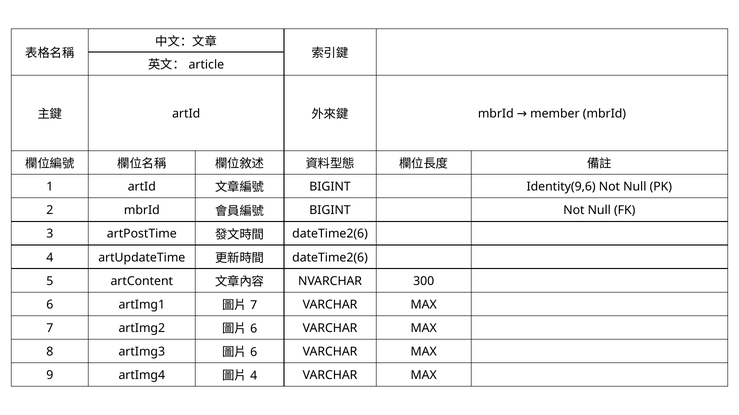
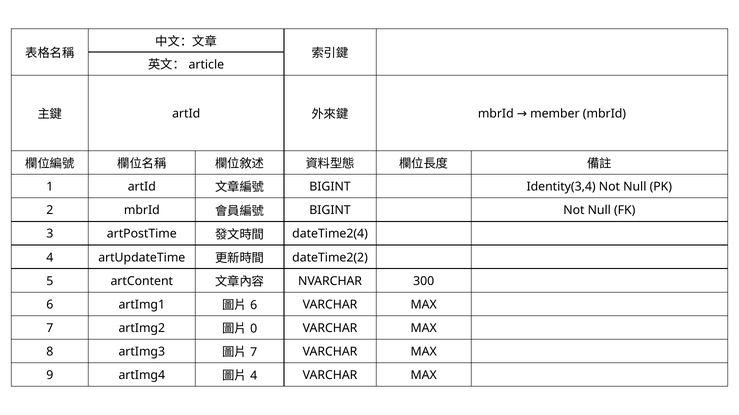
Identity(9,6: Identity(9,6 -> Identity(3,4 (561, 187)
dateTime2(6: dateTime2(6 -> dateTime2(4 (330, 234)
dateTime2(6: dateTime2(6 -> dateTime2(2 (330, 258)
7: 7 -> 6 (254, 306)
6: 6 -> 0 (254, 329)
6: 6 -> 7 (254, 353)
